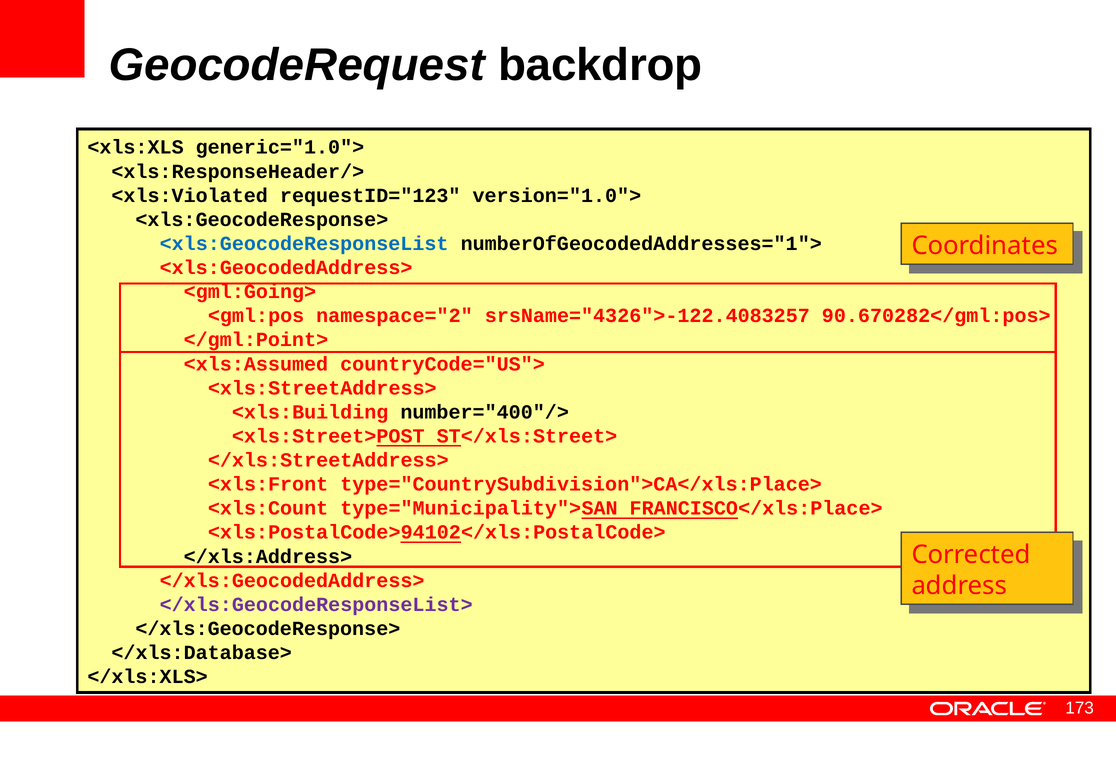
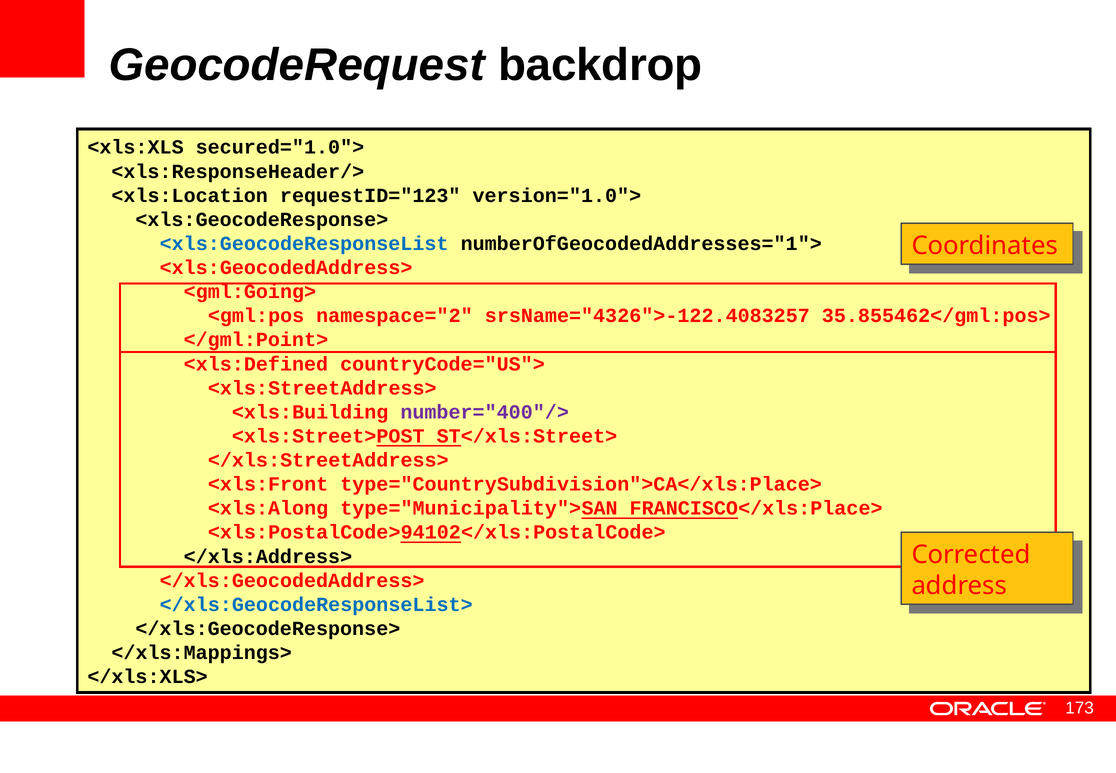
generic="1.0">: generic="1.0"> -> secured="1.0"> (280, 147)
<xls:Violated: <xls:Violated -> <xls:Location (190, 195)
90.670282</gml:pos>: 90.670282</gml:pos> -> 35.855462</gml:pos> (936, 316)
<xls:Assumed: <xls:Assumed -> <xls:Defined (256, 364)
number="400"/> colour: black -> purple (485, 412)
<xls:Count: <xls:Count -> <xls:Along (268, 508)
</xls:GeocodeResponseList> colour: purple -> blue (316, 604)
</xls:Database>: </xls:Database> -> </xls:Mappings> (202, 652)
